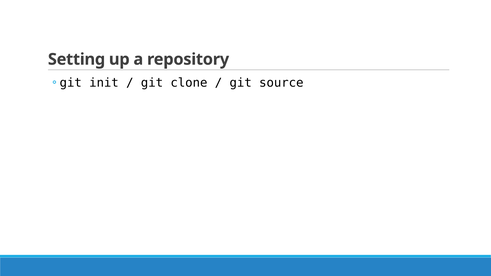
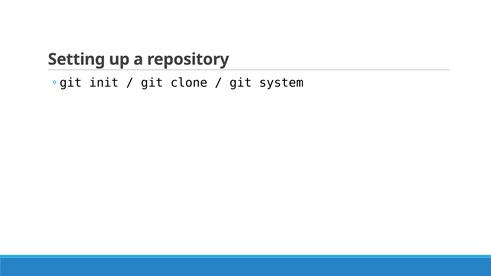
source: source -> system (281, 83)
